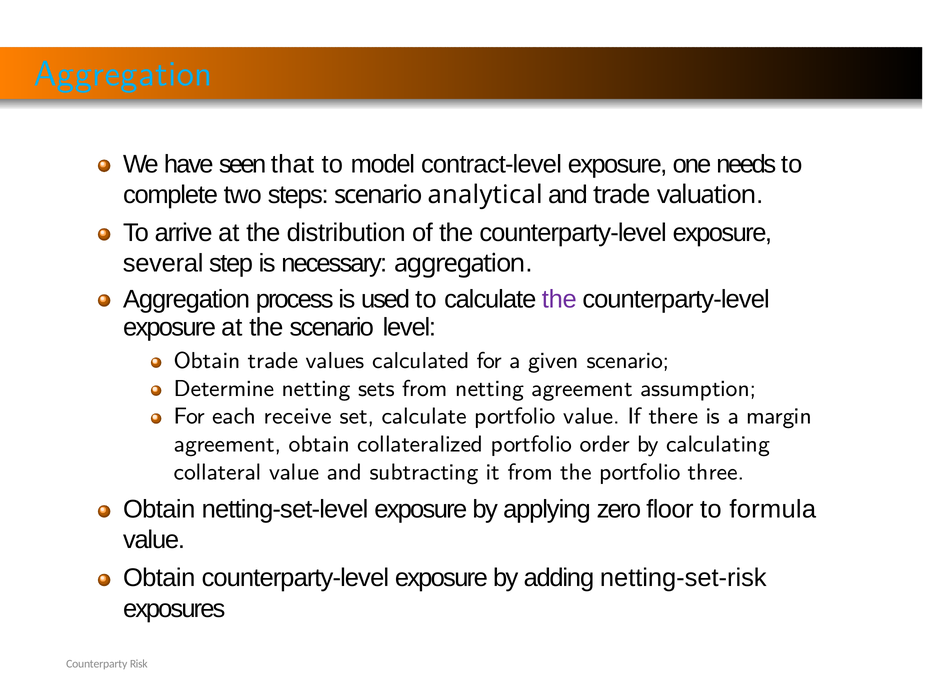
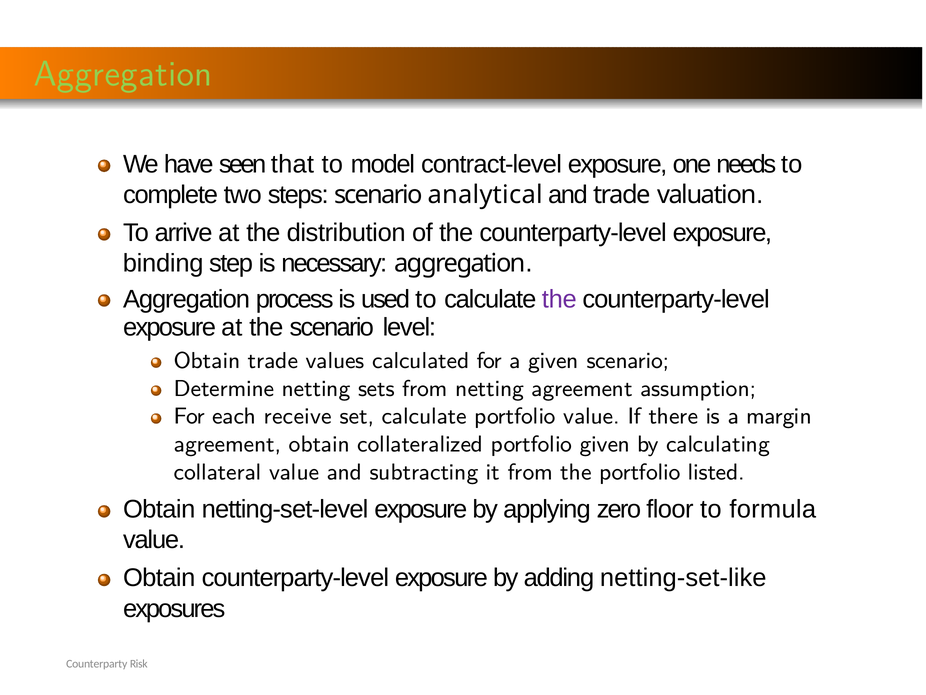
Aggregation colour: light blue -> light green (123, 74)
several: several -> binding (163, 264)
portfolio order: order -> given (605, 444)
three: three -> listed (716, 472)
netting-set-risk: netting-set-risk -> netting-set-like (683, 578)
